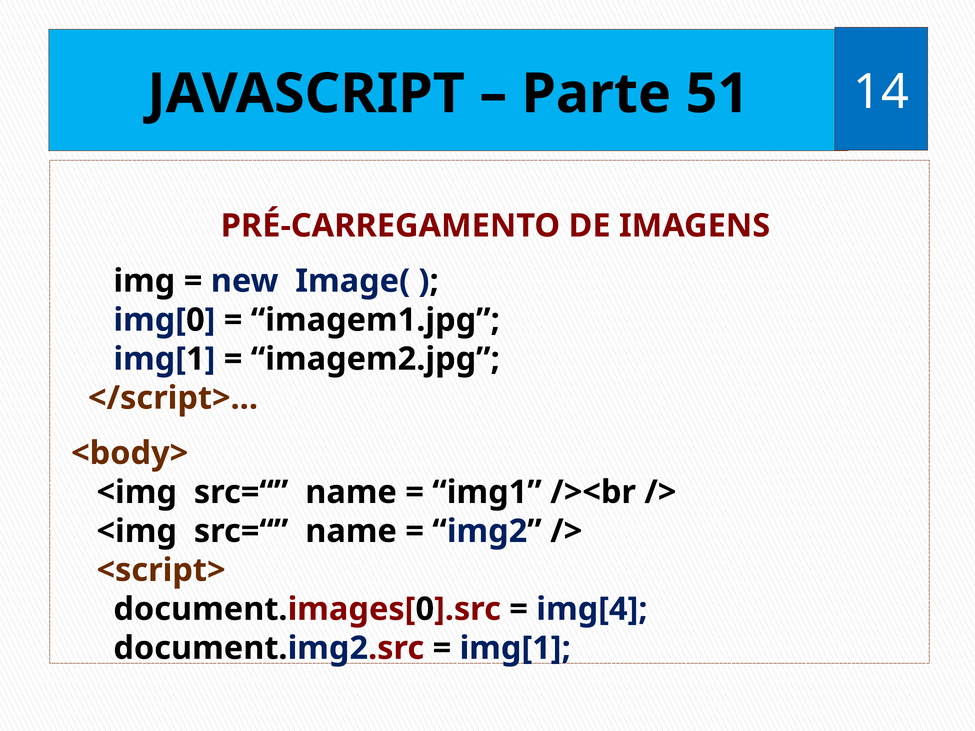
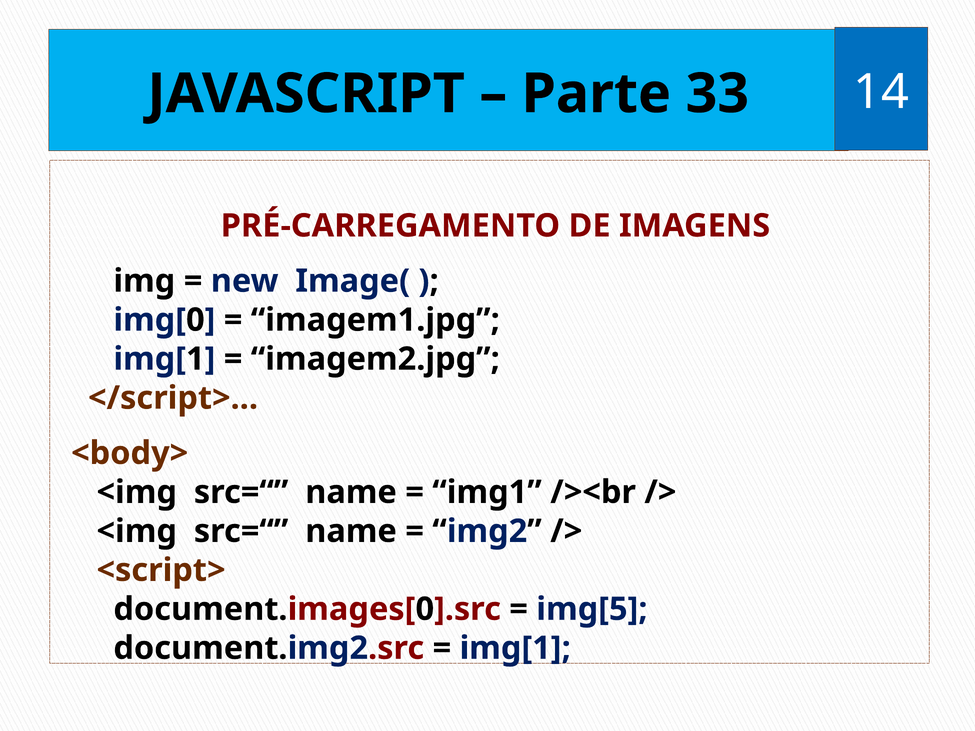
51: 51 -> 33 (717, 94)
img[4: img[4 -> img[5 (592, 609)
